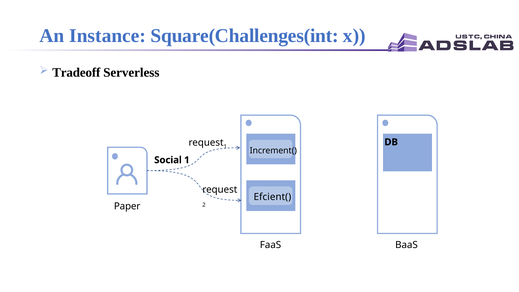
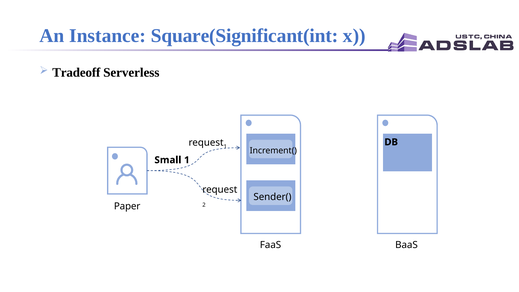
Square(Challenges(int: Square(Challenges(int -> Square(Significant(int (245, 36)
Social: Social -> Small (168, 160)
Efcient(: Efcient( -> Sender( (272, 197)
